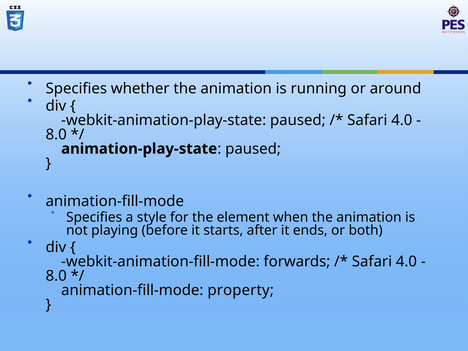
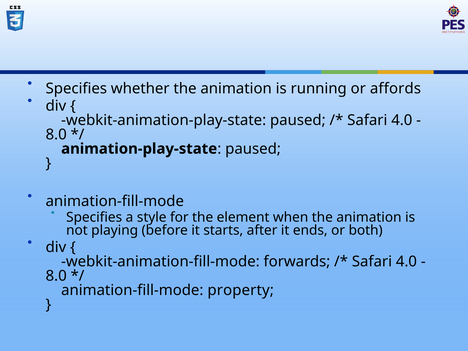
around: around -> affords (395, 89)
